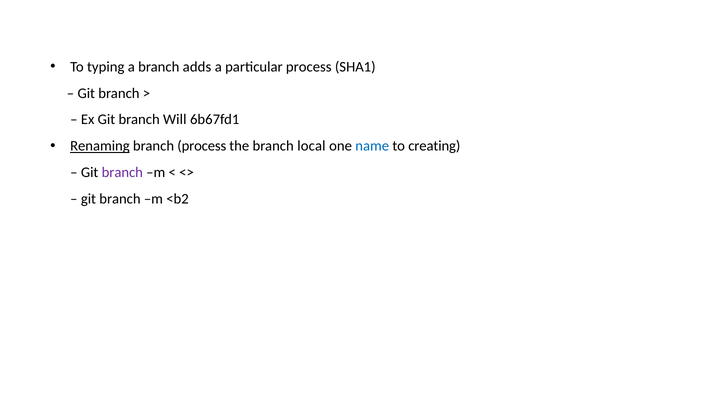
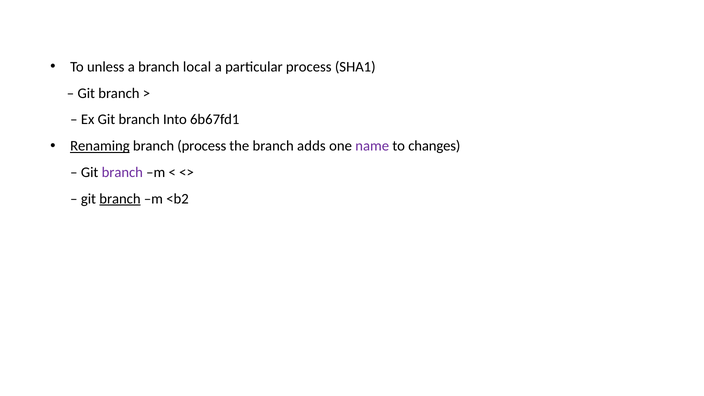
typing: typing -> unless (106, 67)
adds: adds -> local (197, 67)
Will: Will -> Into (175, 120)
local: local -> adds (311, 146)
name colour: blue -> purple (372, 146)
creating: creating -> changes (434, 146)
branch underline: none -> present (120, 199)
